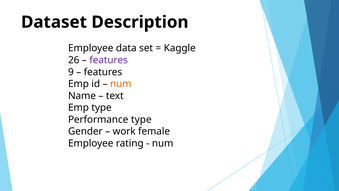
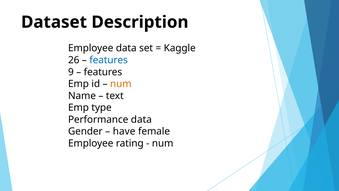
features colour: purple -> blue (109, 60)
Performance type: type -> data (141, 119)
work: work -> have (124, 131)
